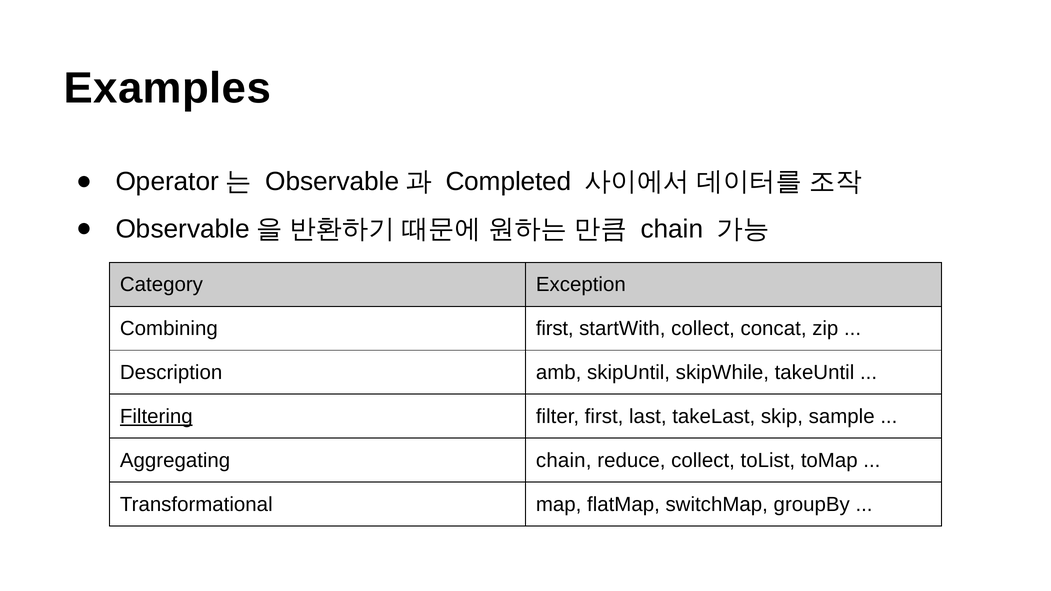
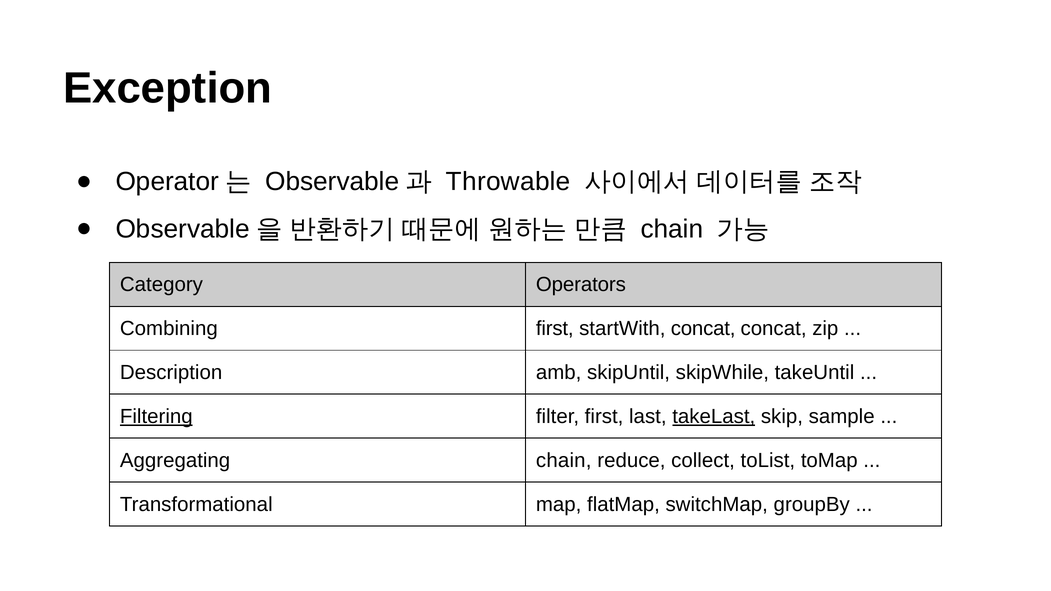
Examples: Examples -> Exception (168, 88)
Completed: Completed -> Throwable (508, 182)
Exception: Exception -> Operators (581, 285)
startWith collect: collect -> concat (703, 329)
takeLast underline: none -> present (714, 417)
